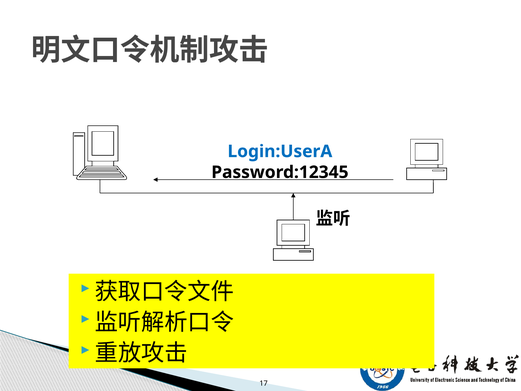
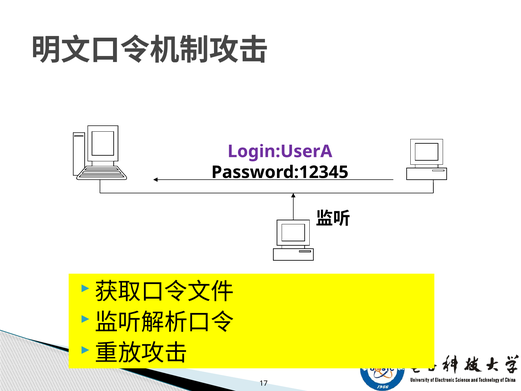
Login:UserA colour: blue -> purple (280, 151)
